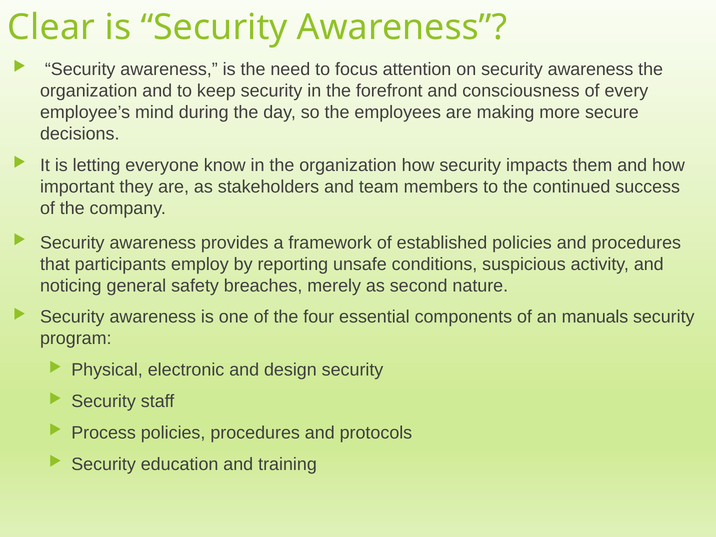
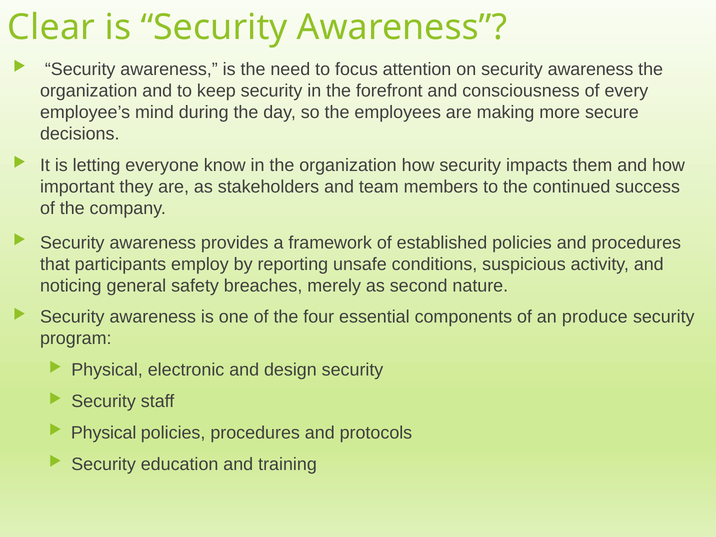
manuals: manuals -> produce (595, 317)
Process: Process -> Physical (104, 433)
